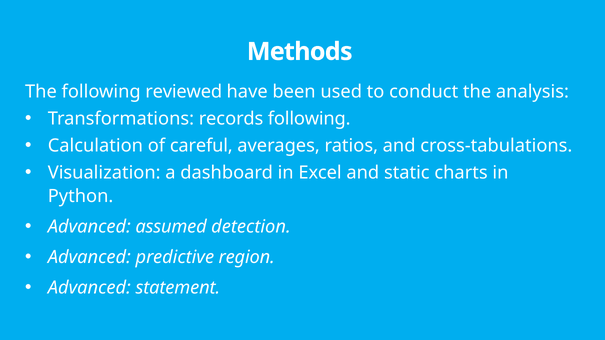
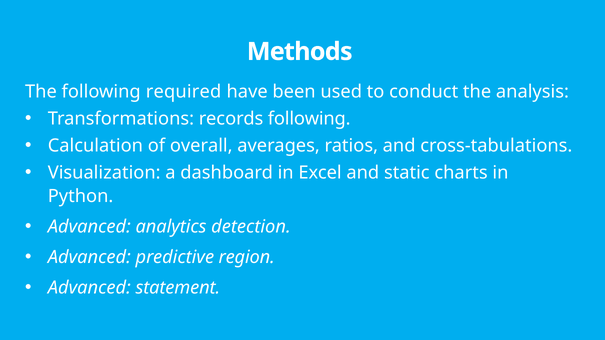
reviewed: reviewed -> required (184, 92)
careful: careful -> overall (201, 146)
assumed: assumed -> analytics (171, 227)
